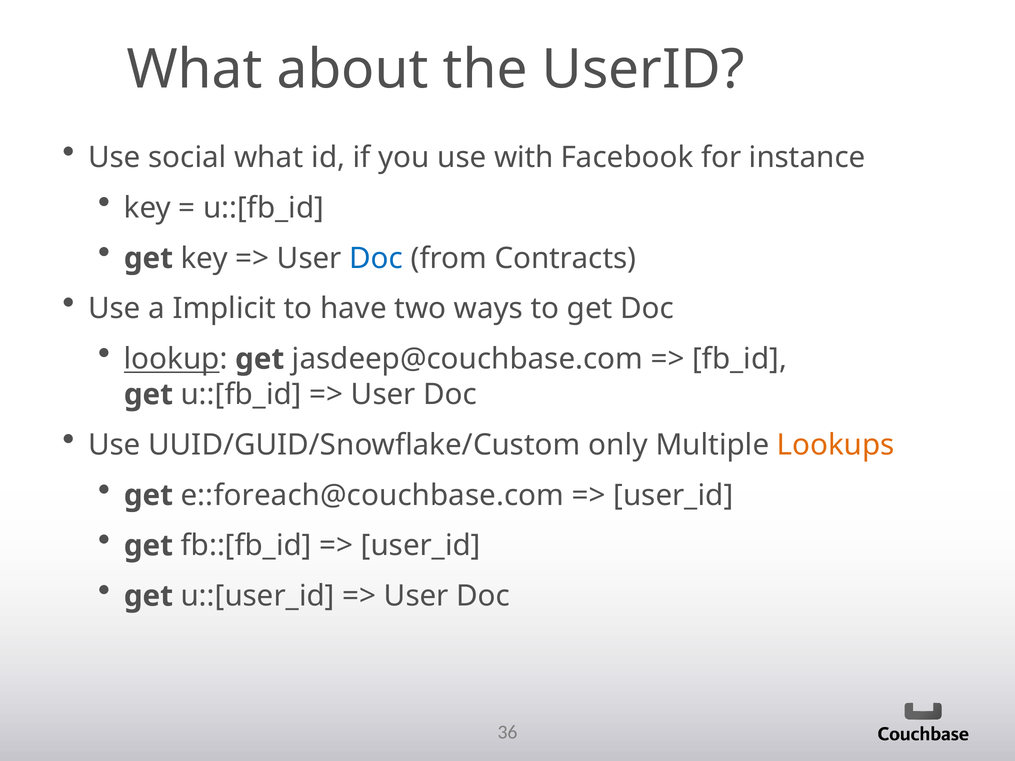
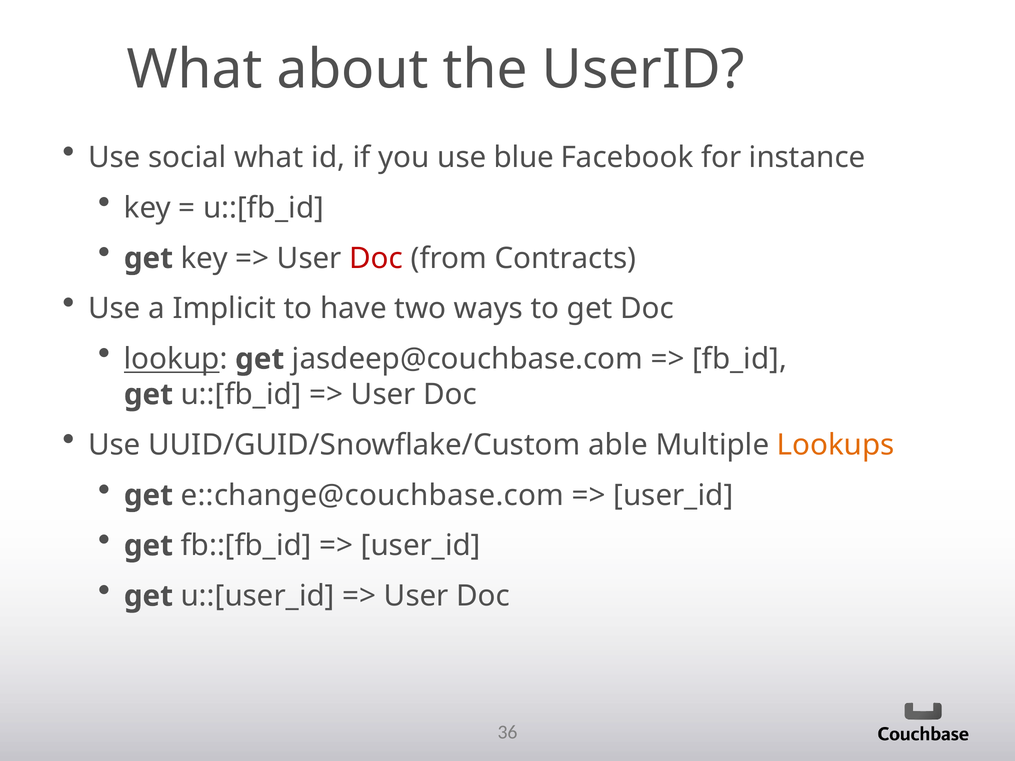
with: with -> blue (524, 158)
Doc colour: blue -> red (376, 258)
only: only -> able (618, 445)
e::foreach@couchbase.com: e::foreach@couchbase.com -> e::change@couchbase.com (372, 495)
